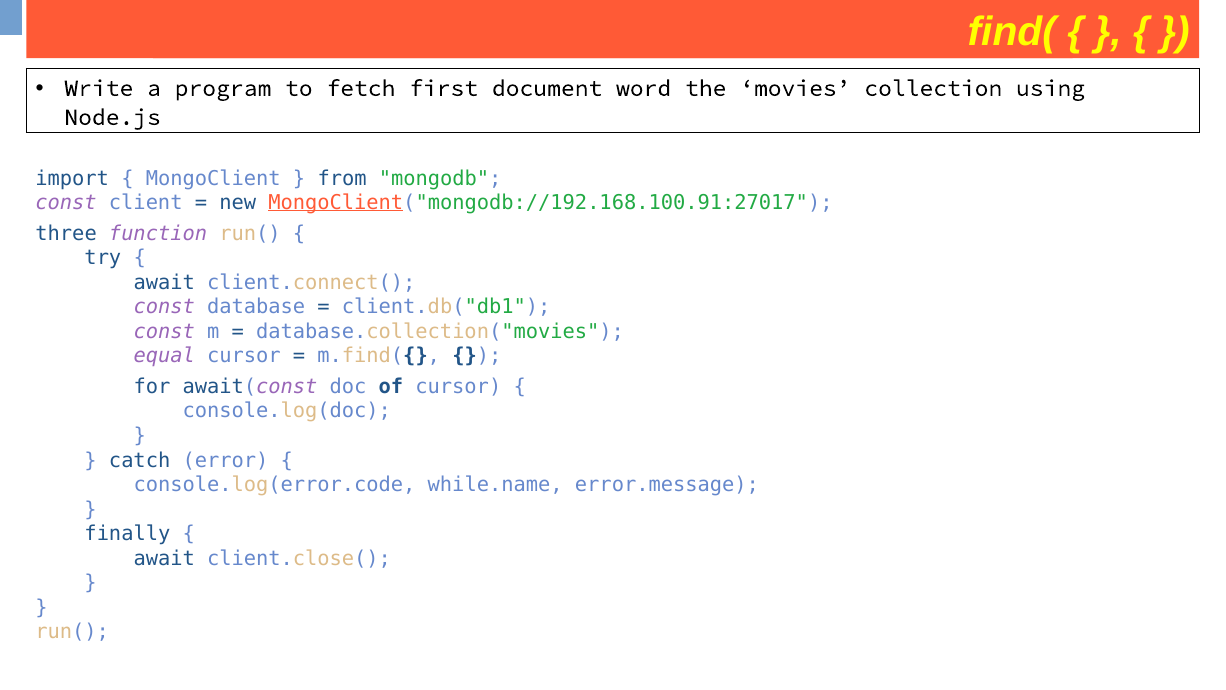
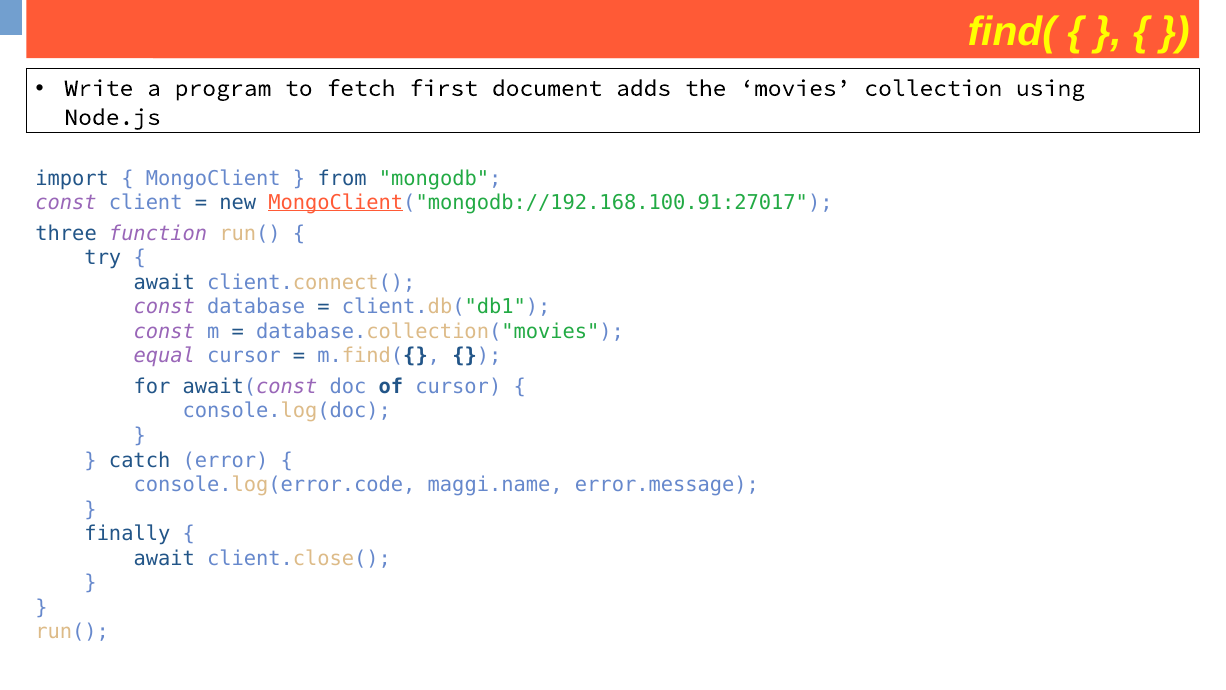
word: word -> adds (644, 88)
while.name: while.name -> maggi.name (495, 485)
